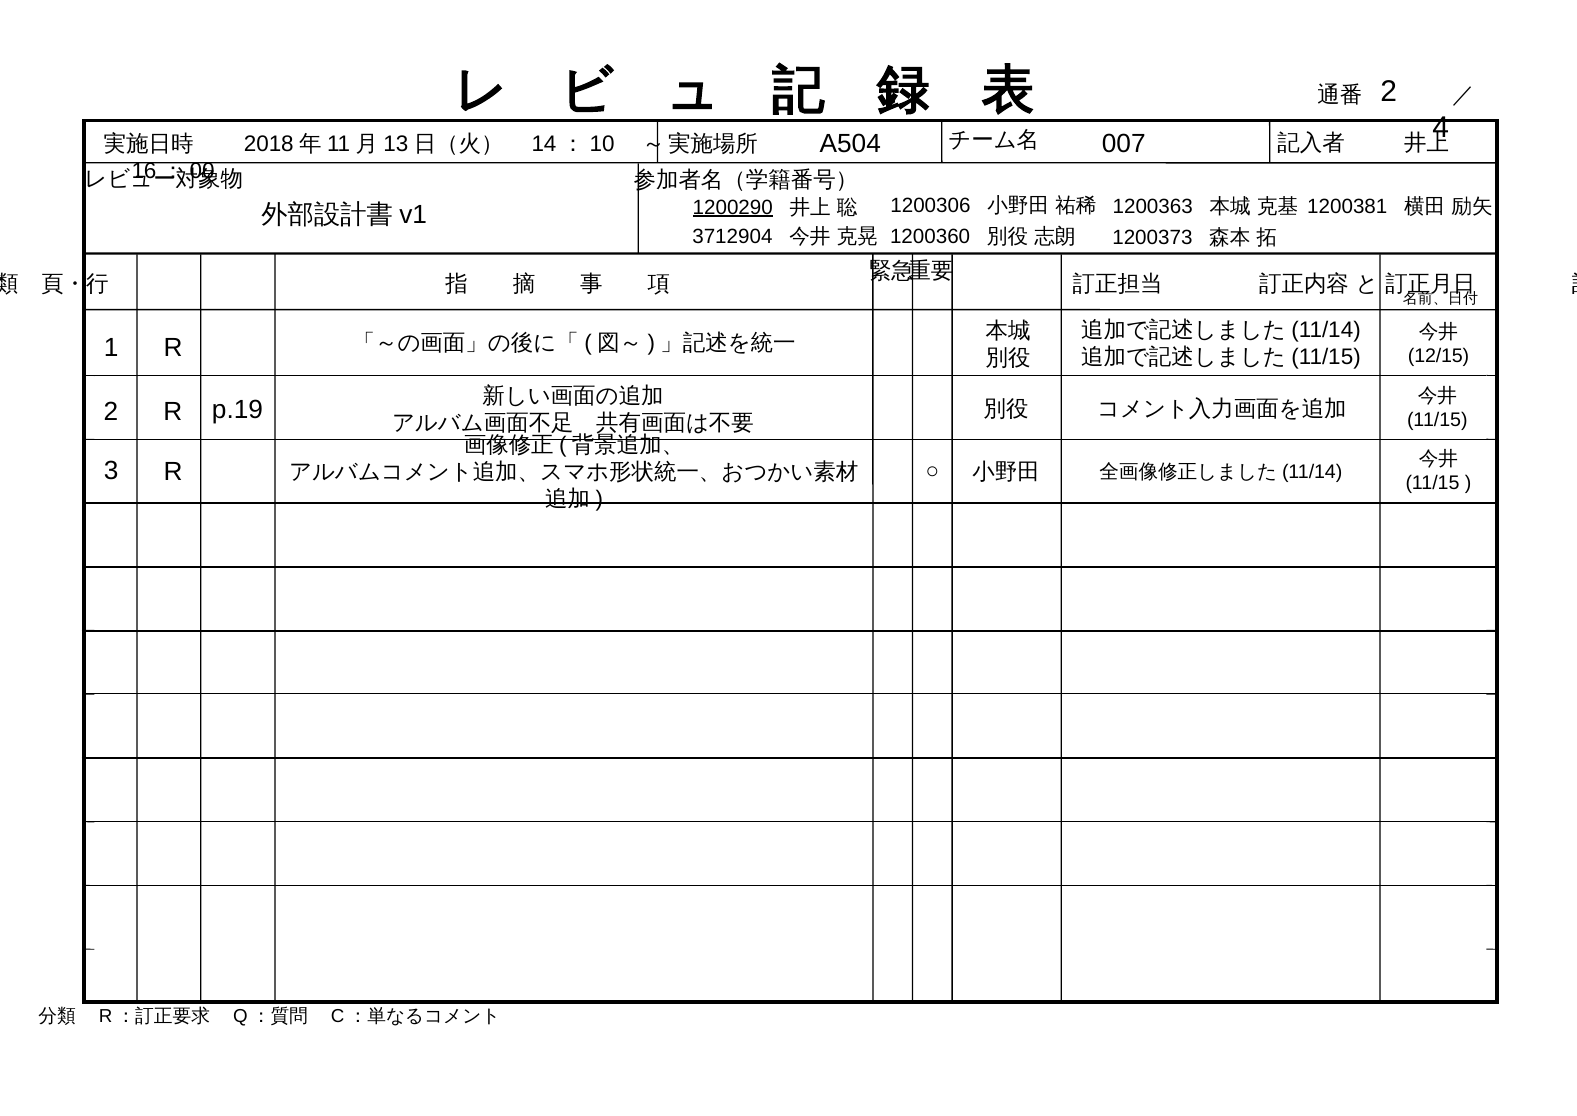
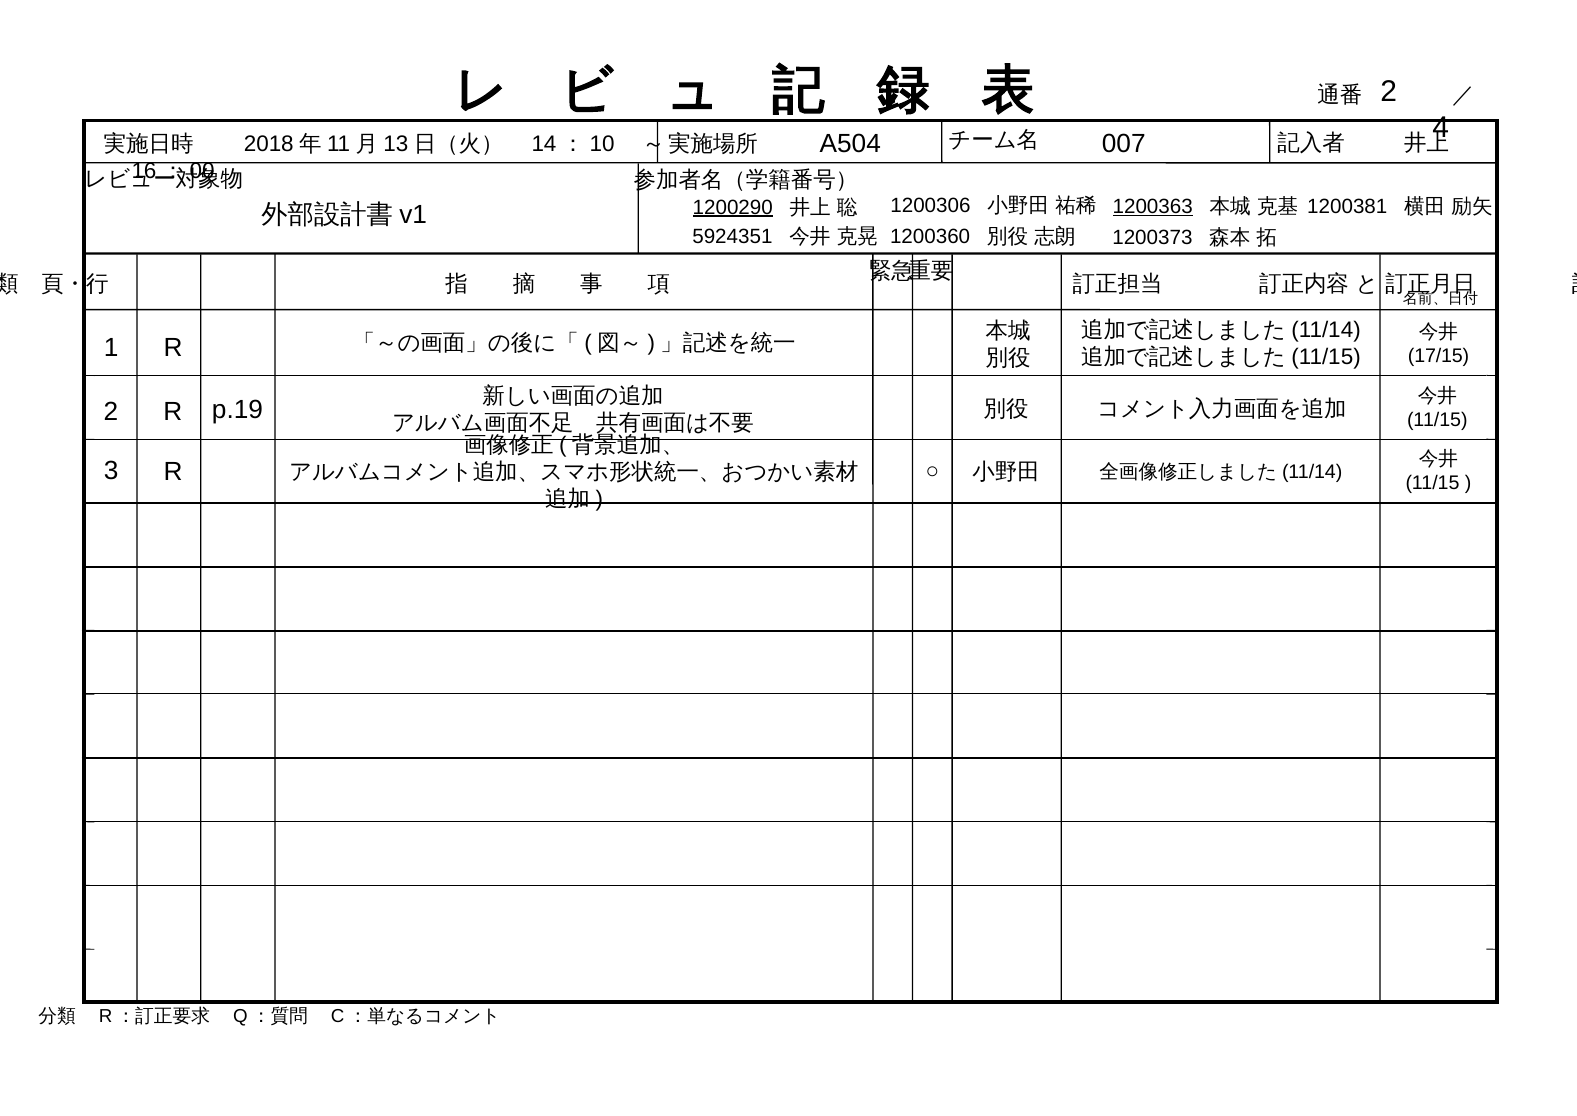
1200363 underline: none -> present (1153, 206)
3712904: 3712904 -> 5924351 (732, 236)
12/15: 12/15 -> 17/15 (1439, 356)
